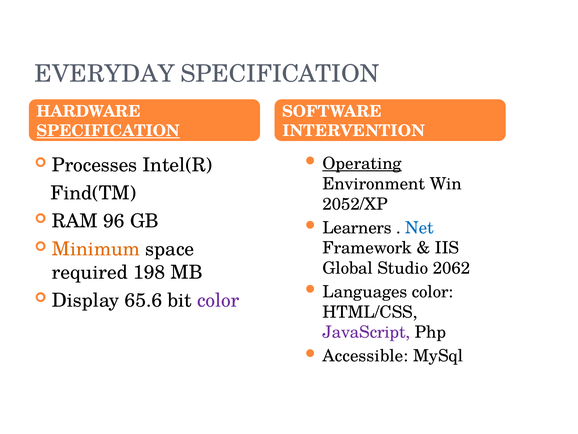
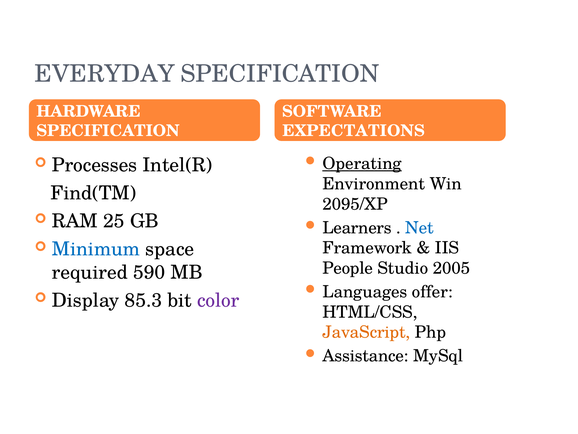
SPECIFICATION underline: present -> none (108, 131)
INTERVENTION: INTERVENTION -> EXPECTATIONS (354, 131)
2052/XP: 2052/XP -> 2095/XP (355, 204)
96: 96 -> 25 (114, 221)
Minimum colour: orange -> blue (96, 249)
Global: Global -> People (348, 268)
2062: 2062 -> 2005 (452, 268)
198: 198 -> 590 (149, 272)
Languages color: color -> offer (432, 292)
65.6: 65.6 -> 85.3 (143, 300)
JavaScript colour: purple -> orange (366, 332)
Accessible: Accessible -> Assistance (366, 356)
